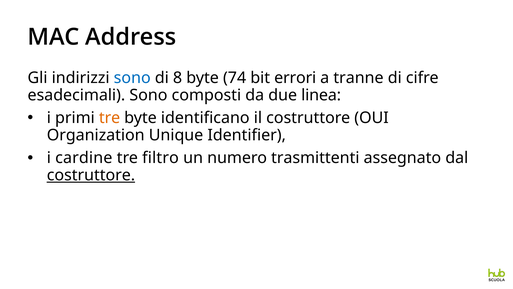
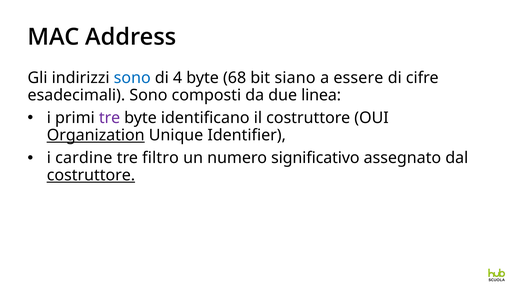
8: 8 -> 4 (178, 78)
74: 74 -> 68 (235, 78)
errori: errori -> siano (295, 78)
tranne: tranne -> essere (358, 78)
tre colour: orange -> purple (110, 118)
Organization underline: none -> present (96, 135)
trasmittenti: trasmittenti -> significativo (315, 158)
